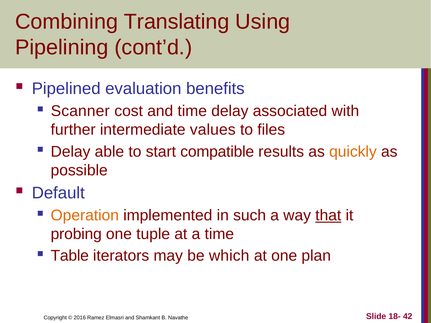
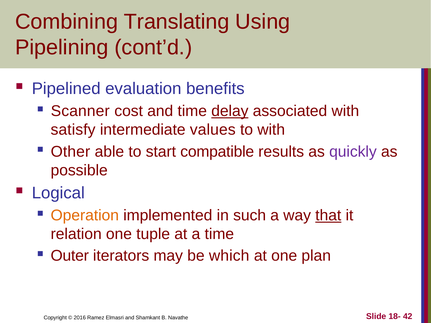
delay underline: none -> present (230, 111)
further: further -> satisfy (73, 130)
to files: files -> with (271, 130)
Delay: Delay -> Other (70, 152)
quickly colour: orange -> purple (353, 152)
Default: Default -> Logical (58, 193)
probing: probing -> relation (76, 234)
Table: Table -> Outer (70, 256)
